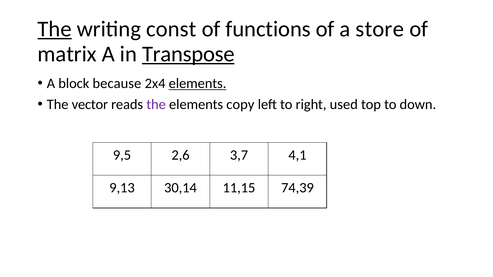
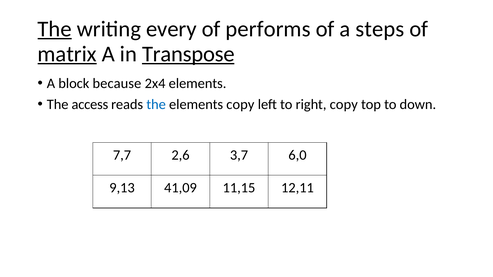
const: const -> every (171, 29)
functions: functions -> performs (268, 29)
store: store -> steps (380, 29)
matrix underline: none -> present (67, 54)
elements underline: present -> none (198, 84)
vector: vector -> access (90, 105)
the colour: purple -> blue (156, 105)
right used: used -> copy (344, 105)
9,5: 9,5 -> 7,7 (122, 155)
4,1: 4,1 -> 6,0 (297, 155)
30,14: 30,14 -> 41,09 (180, 188)
74,39: 74,39 -> 12,11 (297, 188)
